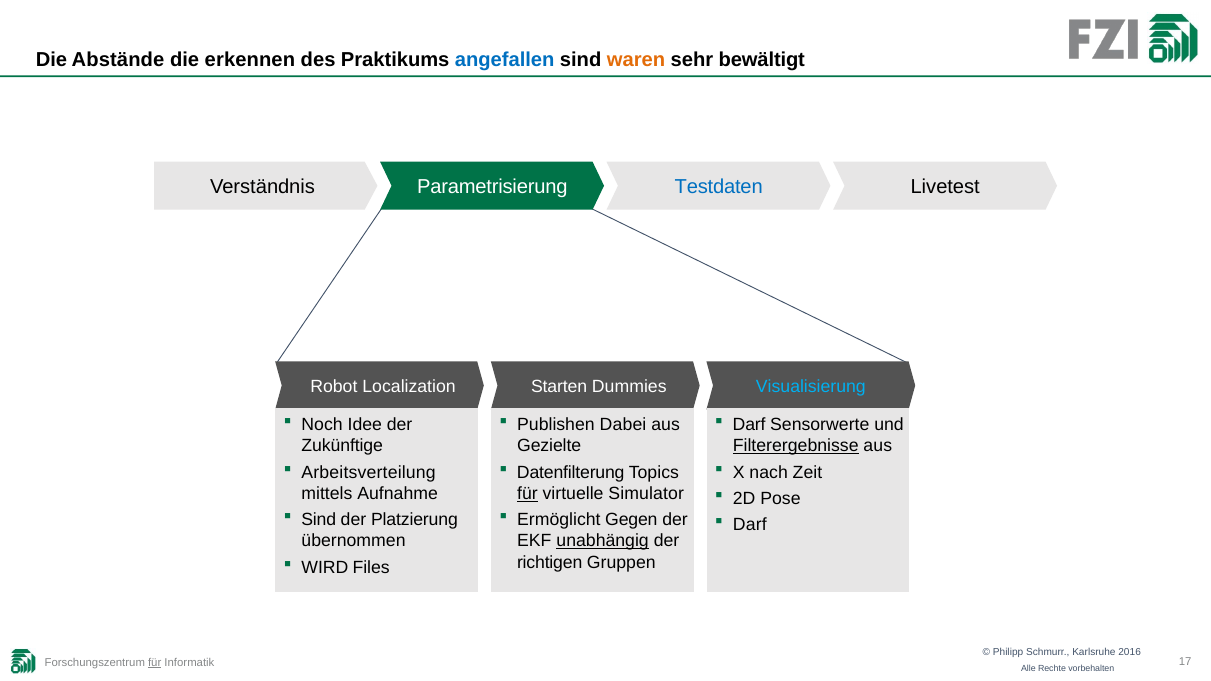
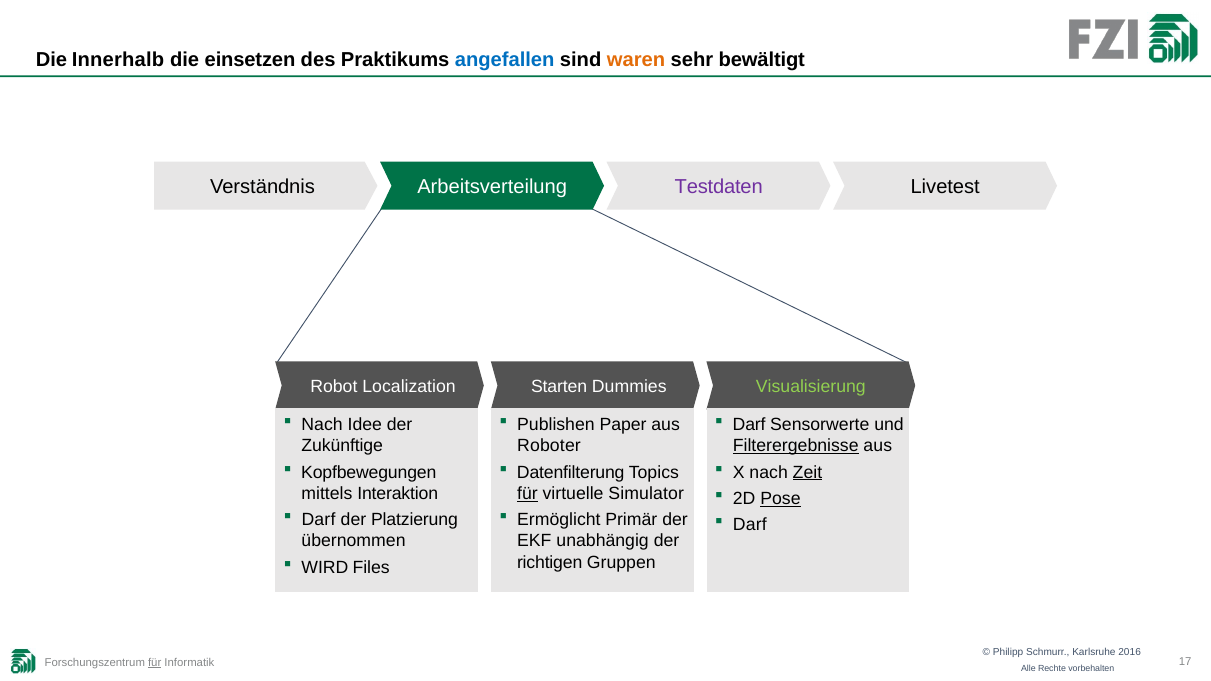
Abstände: Abstände -> Innerhalb (118, 60)
erkennen: erkennen -> einsetzen (250, 60)
Parametrisierung: Parametrisierung -> Arbeitsverteilung (492, 187)
Testdaten colour: blue -> purple (719, 187)
Visualisierung colour: light blue -> light green (811, 387)
Noch: Noch -> Nach (322, 425)
Dabei: Dabei -> Paper (623, 425)
Gezielte: Gezielte -> Roboter (549, 446)
Arbeitsverteilung: Arbeitsverteilung -> Kopfbewegungen (369, 472)
Zeit underline: none -> present (807, 472)
Aufnahme: Aufnahme -> Interaktion (398, 494)
Pose underline: none -> present (780, 499)
Sind: Sind -> Darf (319, 520)
Gegen: Gegen -> Primär (631, 520)
unabhängig underline: present -> none (603, 541)
